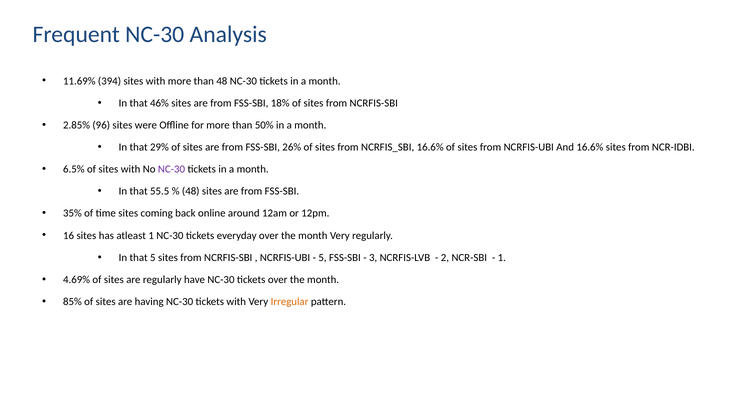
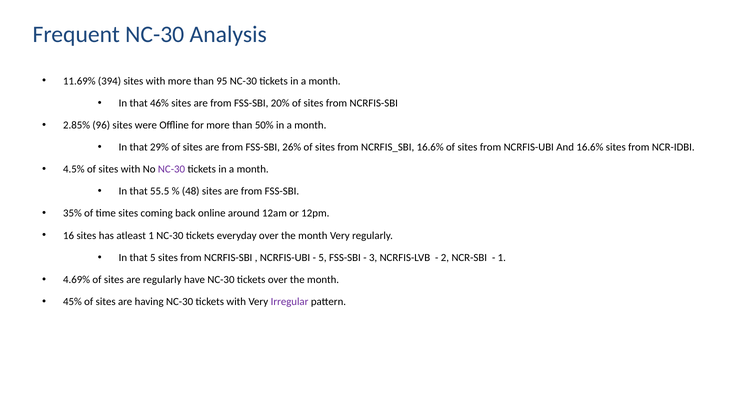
than 48: 48 -> 95 (222, 81)
18%: 18% -> 20% (280, 103)
6.5%: 6.5% -> 4.5% (74, 169)
85%: 85% -> 45% (72, 302)
Irregular colour: orange -> purple (290, 302)
